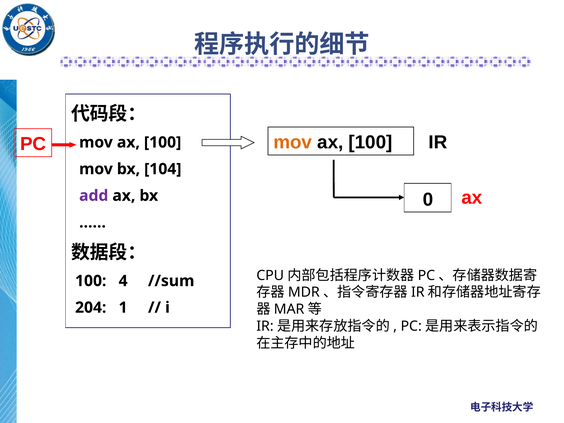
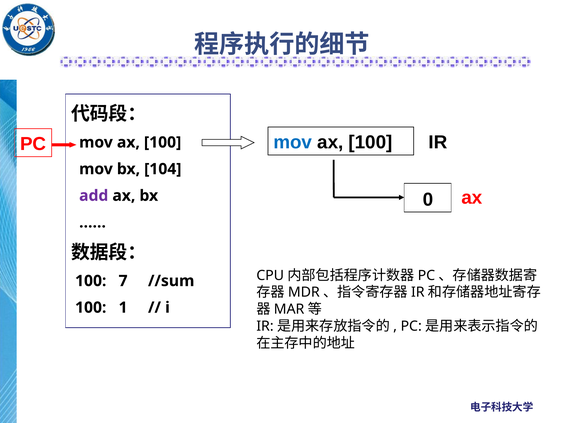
mov colour: orange -> blue (293, 142)
4: 4 -> 7 (123, 281)
204: 204 -> 100 (91, 308)
